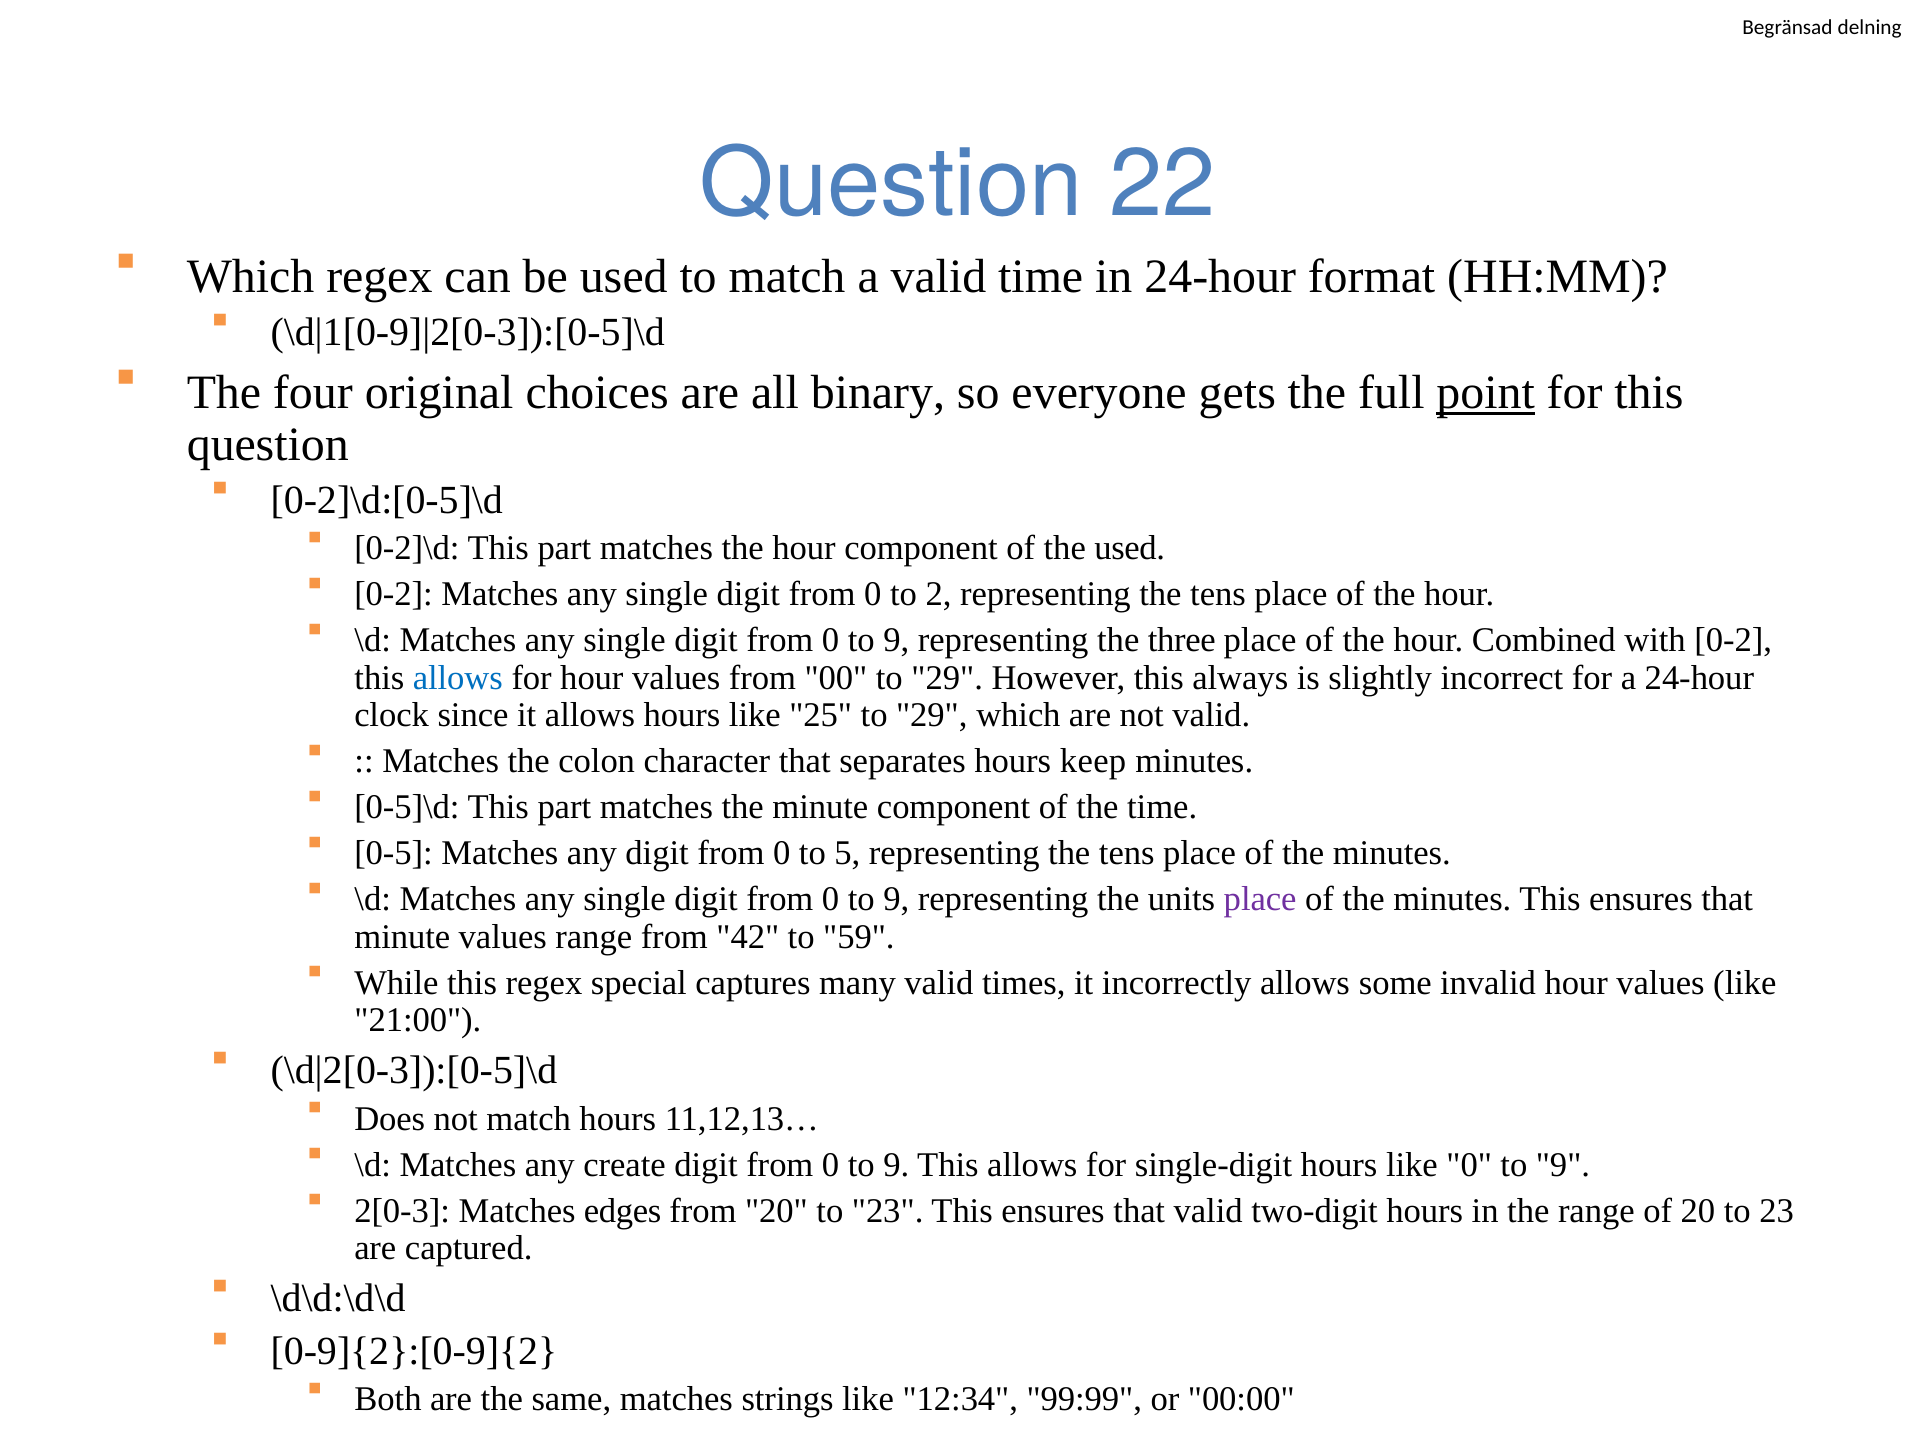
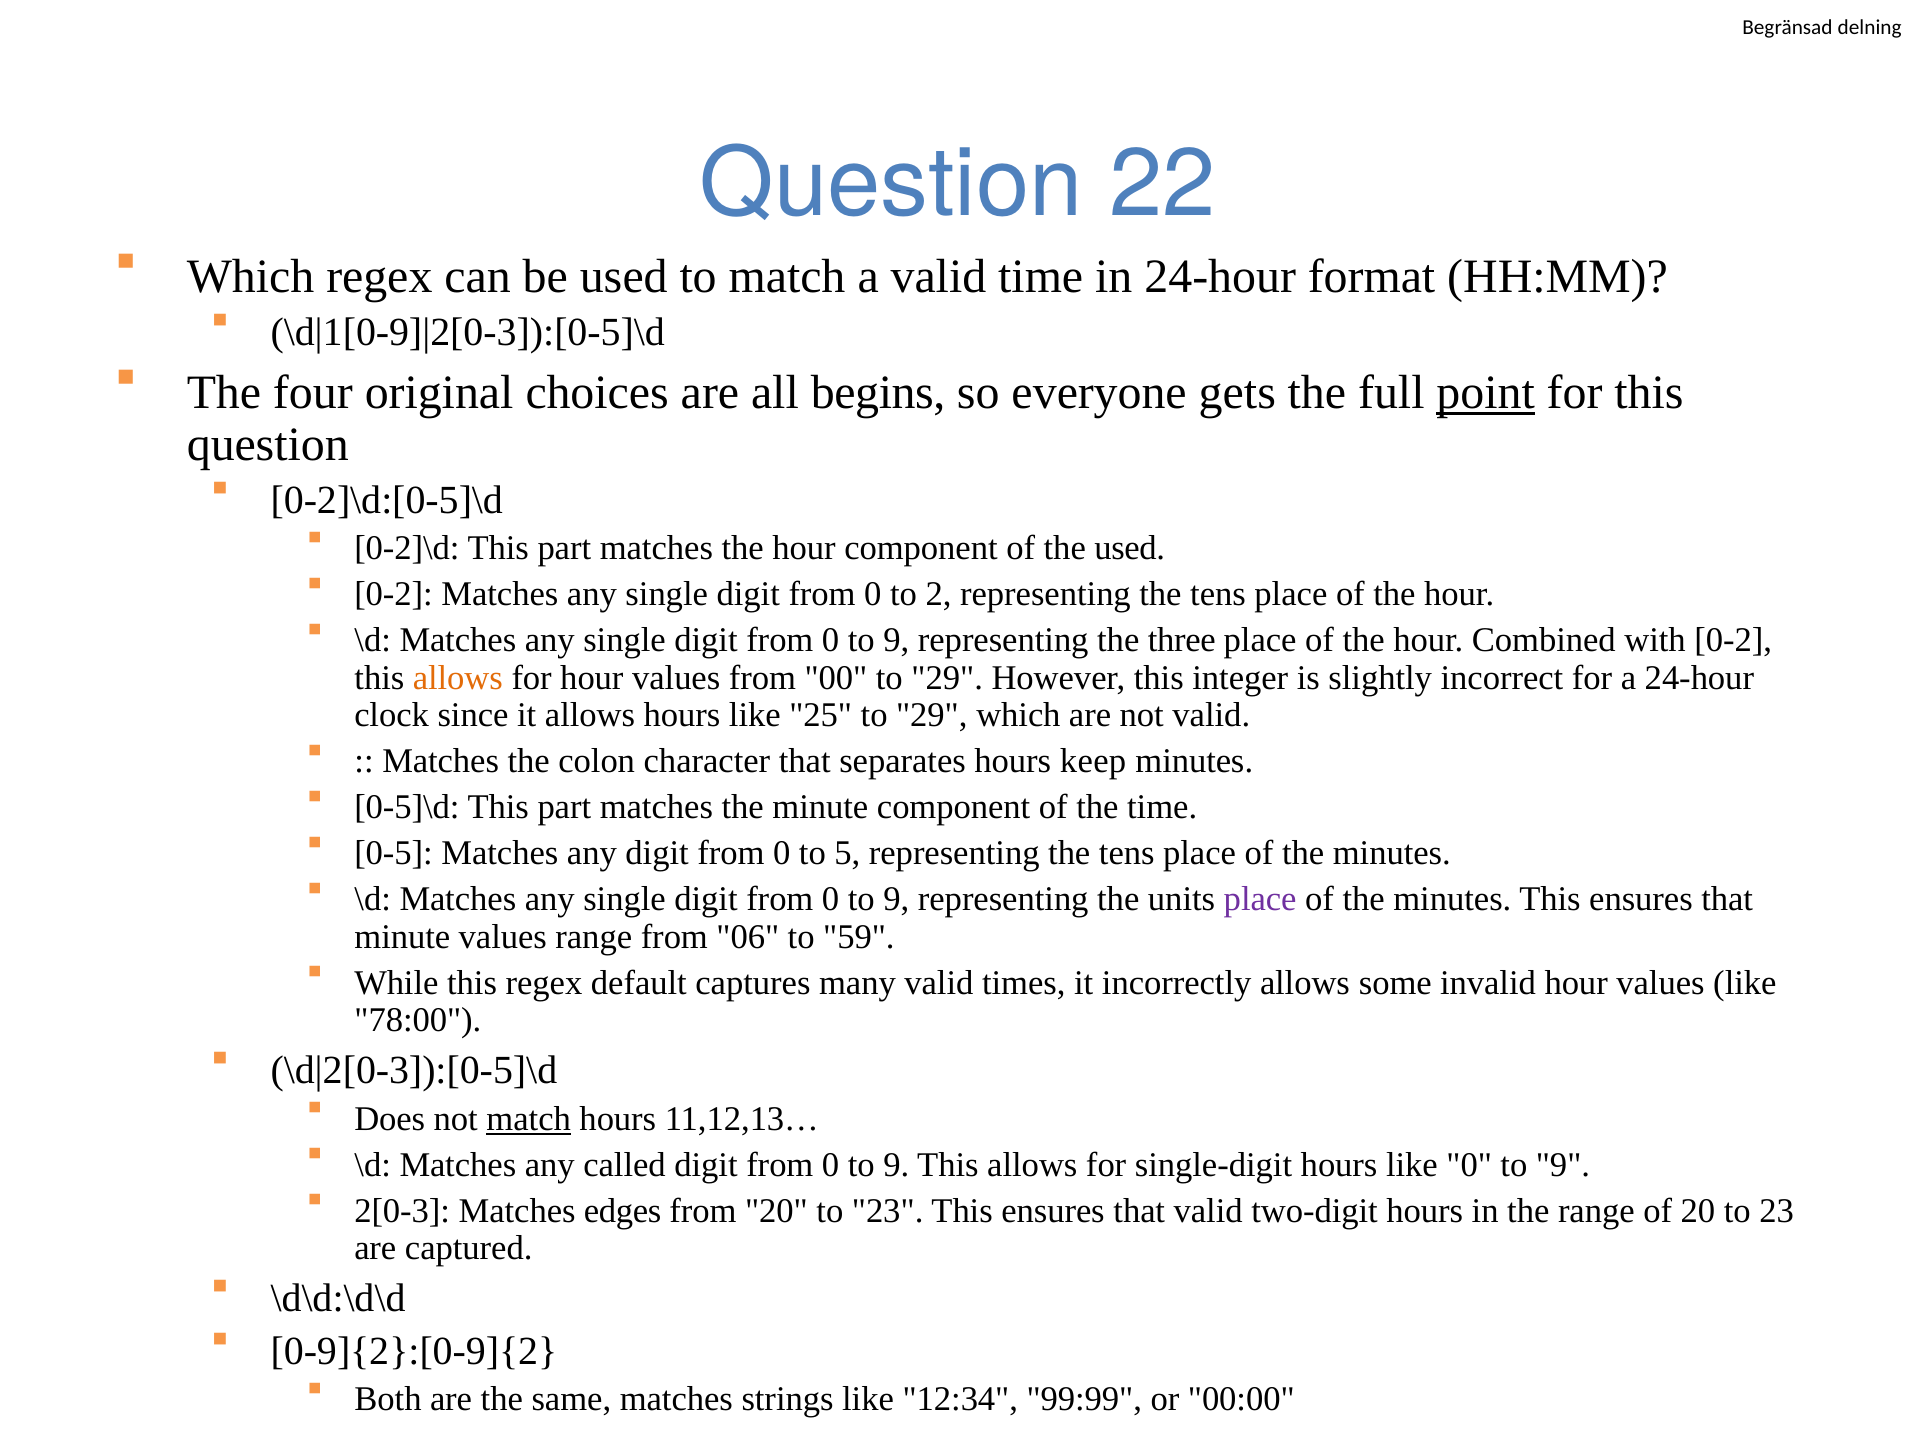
binary: binary -> begins (878, 393)
allows colour: blue -> orange (458, 678)
always: always -> integer (1240, 678)
42: 42 -> 06 (748, 937)
special: special -> default (639, 983)
21:00: 21:00 -> 78:00 (418, 1020)
match underline: none -> present (529, 1119)
create: create -> called (625, 1165)
